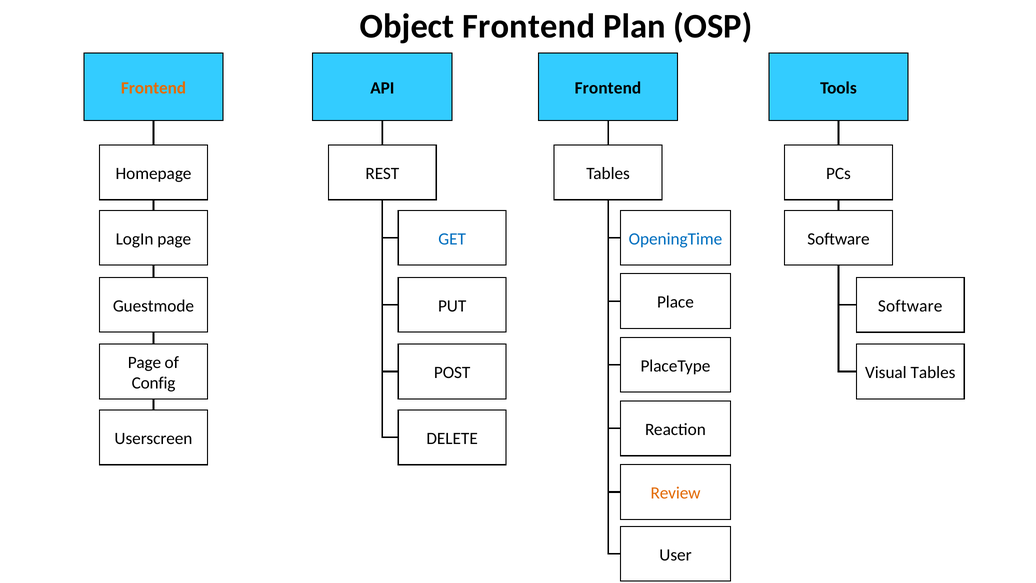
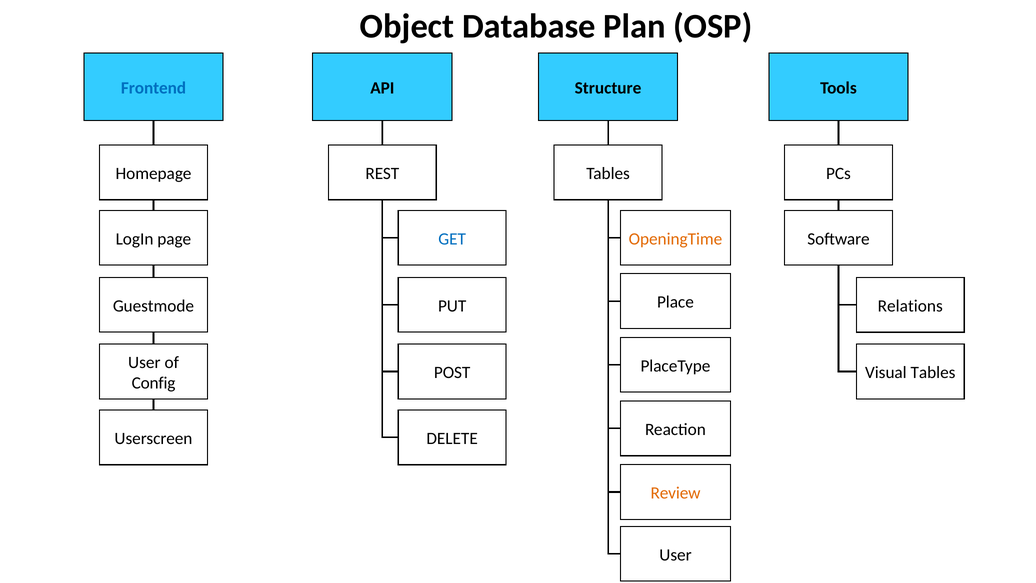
Object Frontend: Frontend -> Database (529, 26)
Frontend colour: orange -> blue (154, 88)
API Frontend: Frontend -> Structure (608, 88)
OpeningTime colour: blue -> orange (675, 239)
Software: Software -> Relations (910, 306)
Page: Page -> User (144, 362)
